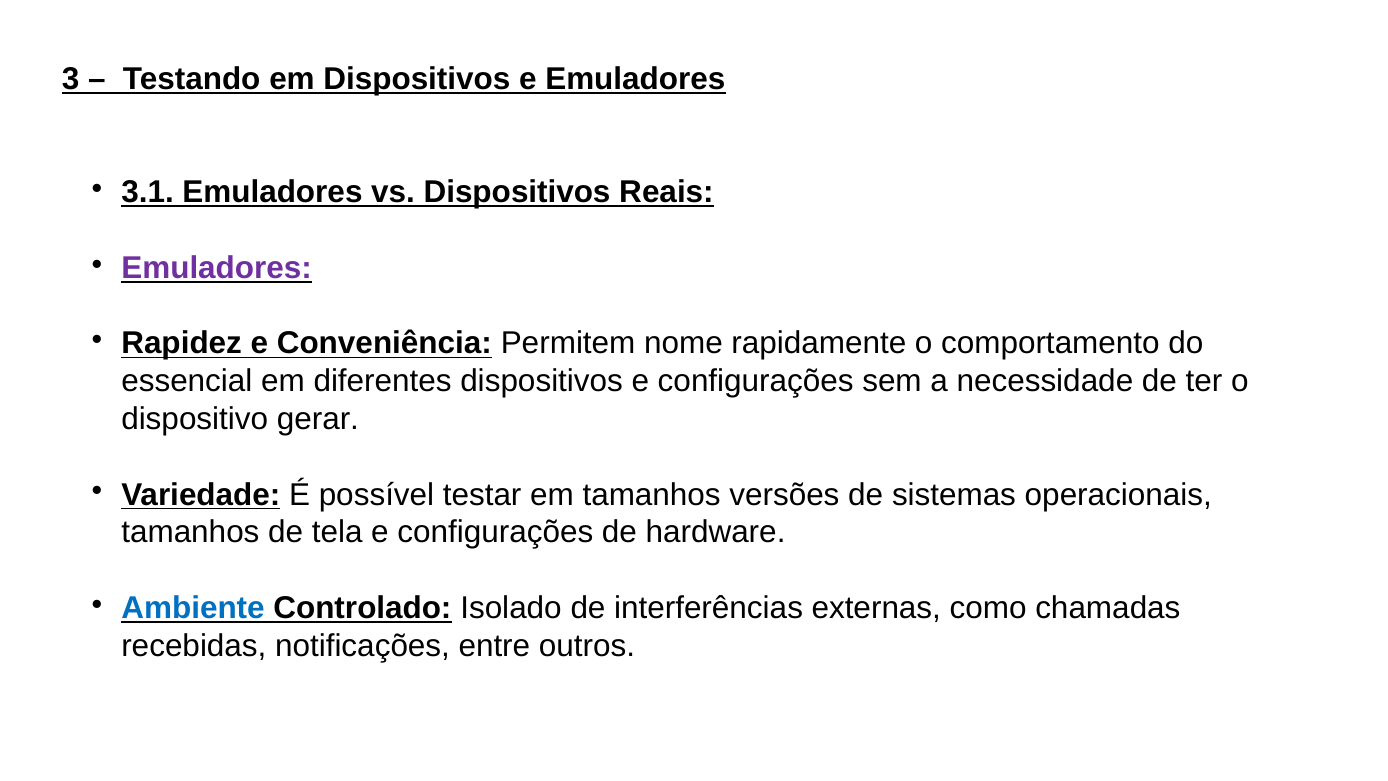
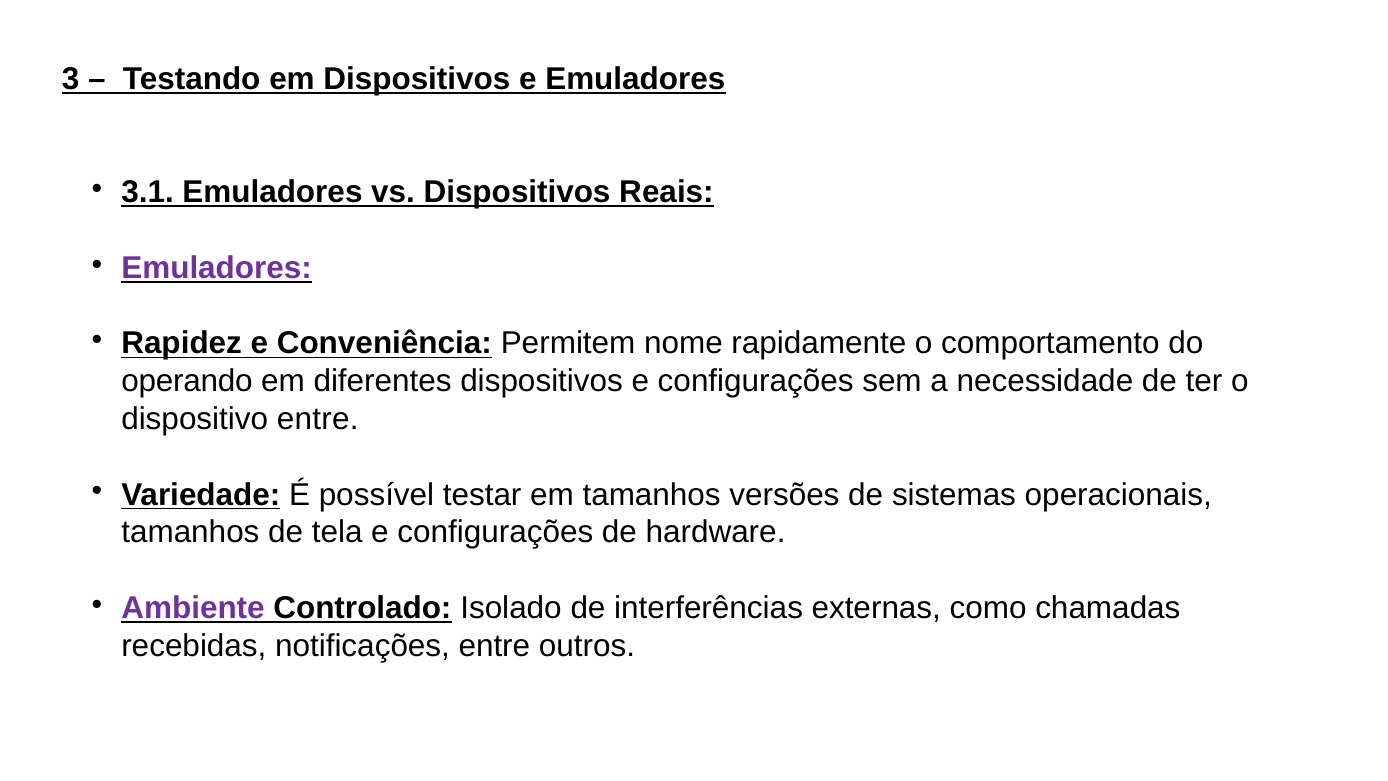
essencial: essencial -> operando (187, 381)
dispositivo gerar: gerar -> entre (318, 419)
Ambiente colour: blue -> purple (193, 608)
